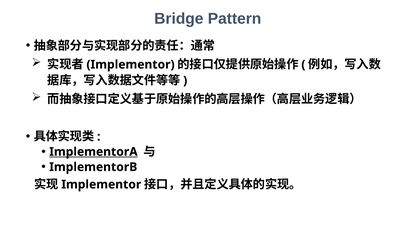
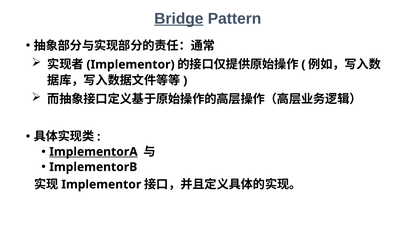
Bridge underline: none -> present (179, 19)
